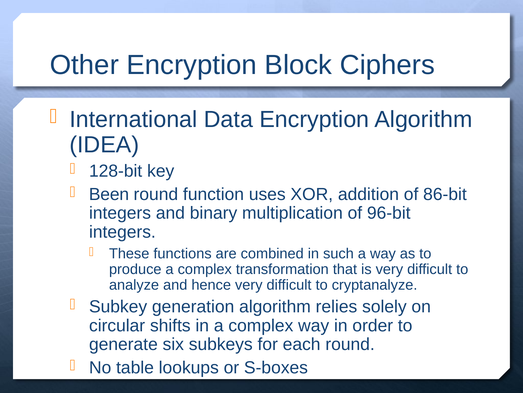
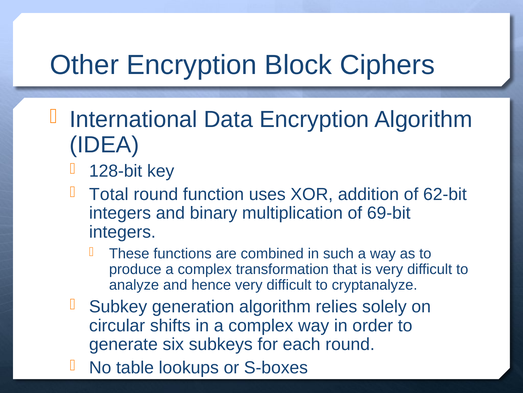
Been: Been -> Total (109, 194)
86-bit: 86-bit -> 62-bit (445, 194)
96-bit: 96-bit -> 69-bit (389, 213)
